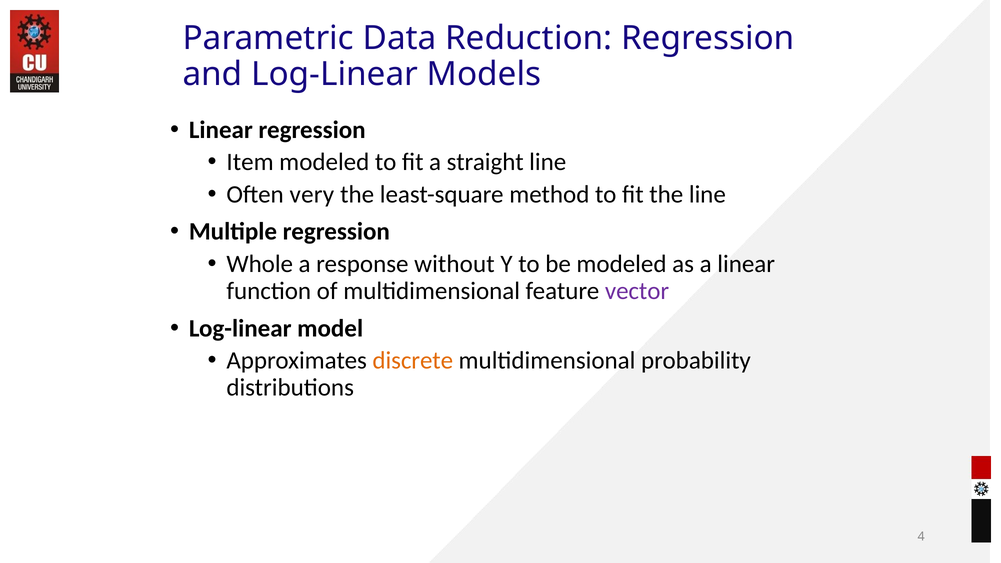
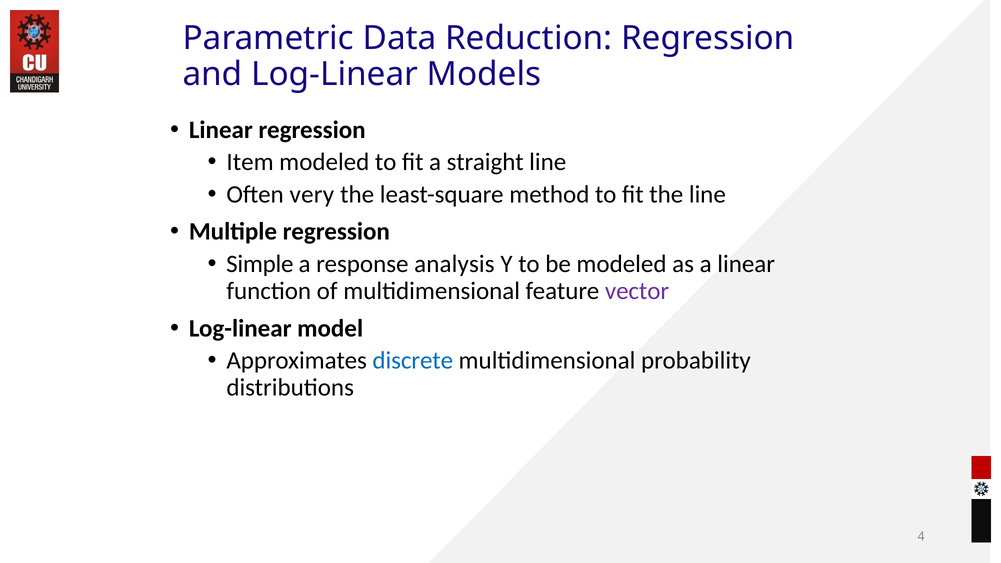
Whole: Whole -> Simple (260, 264)
without: without -> analysis (454, 264)
discrete colour: orange -> blue (413, 361)
